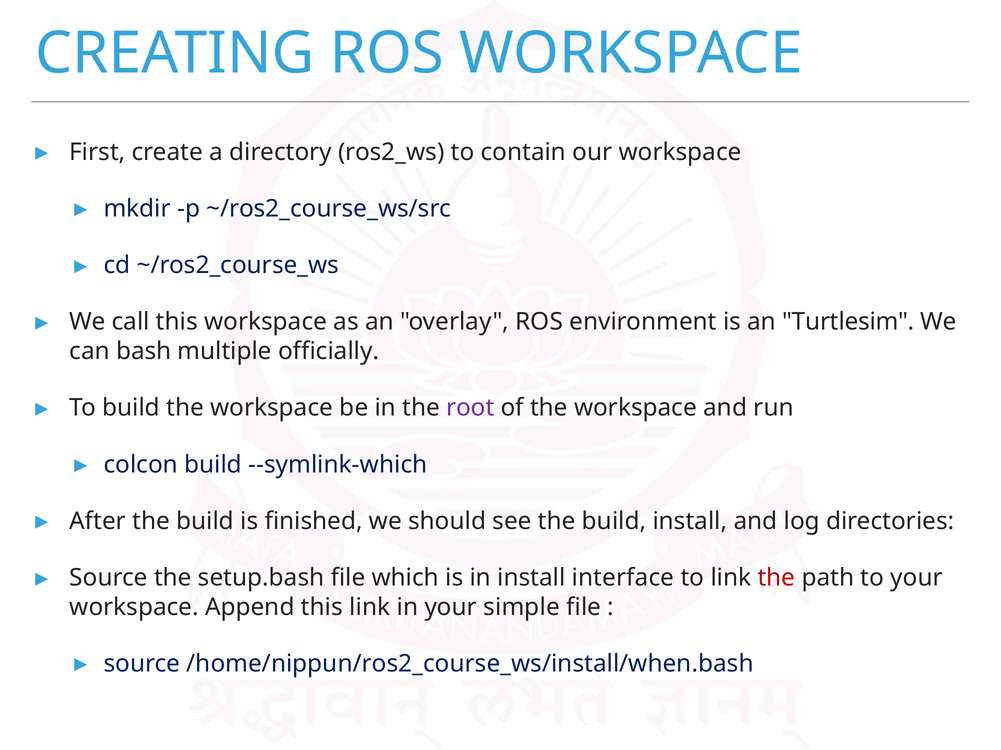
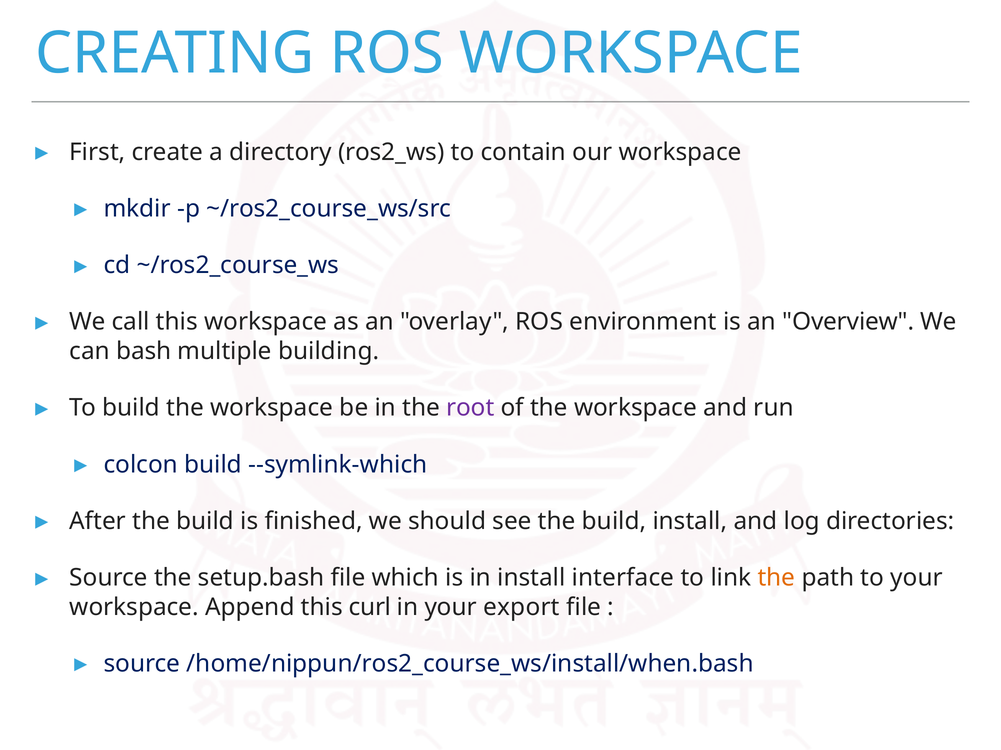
Turtlesim: Turtlesim -> Overview (848, 322)
officially: officially -> building (329, 352)
the colour: red -> orange (776, 578)
this link: link -> curl (370, 608)
simple: simple -> export (522, 608)
